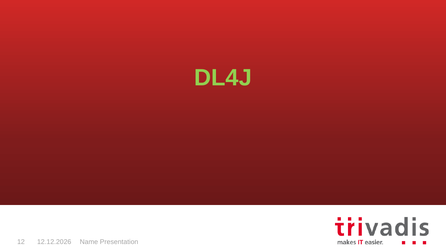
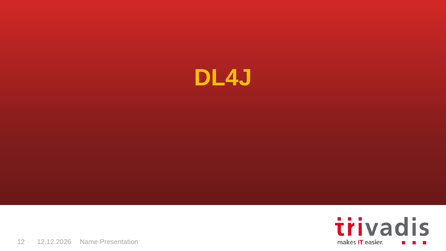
DL4J colour: light green -> yellow (223, 78)
